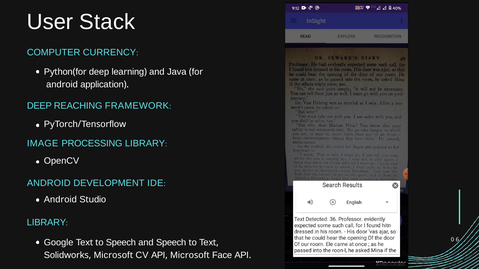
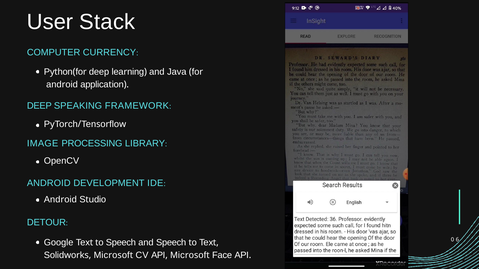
REACHING: REACHING -> SPEAKING (78, 106)
LIBRARY: LIBRARY -> DETOUR (46, 223)
